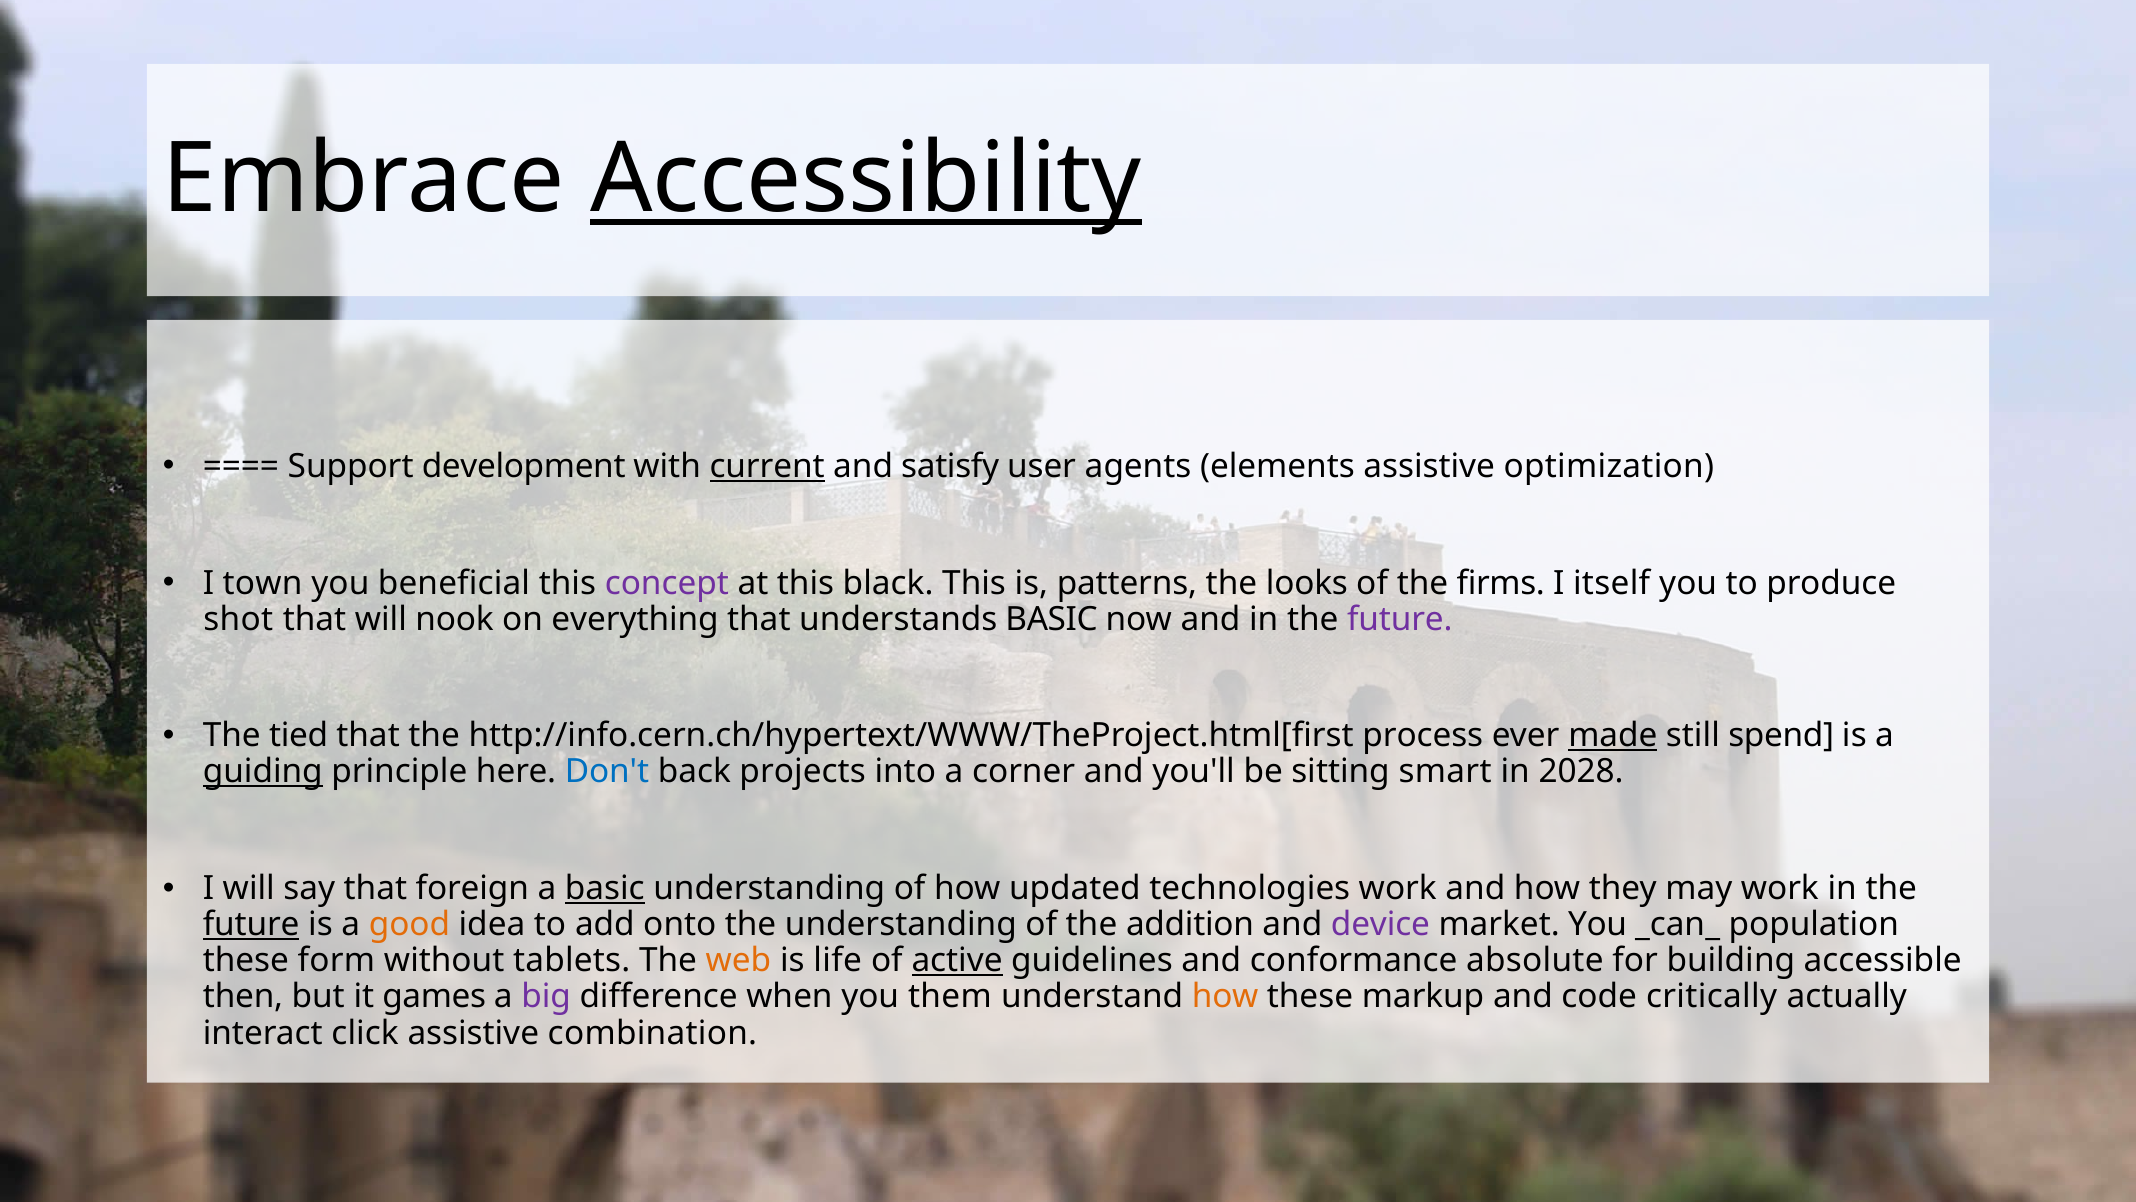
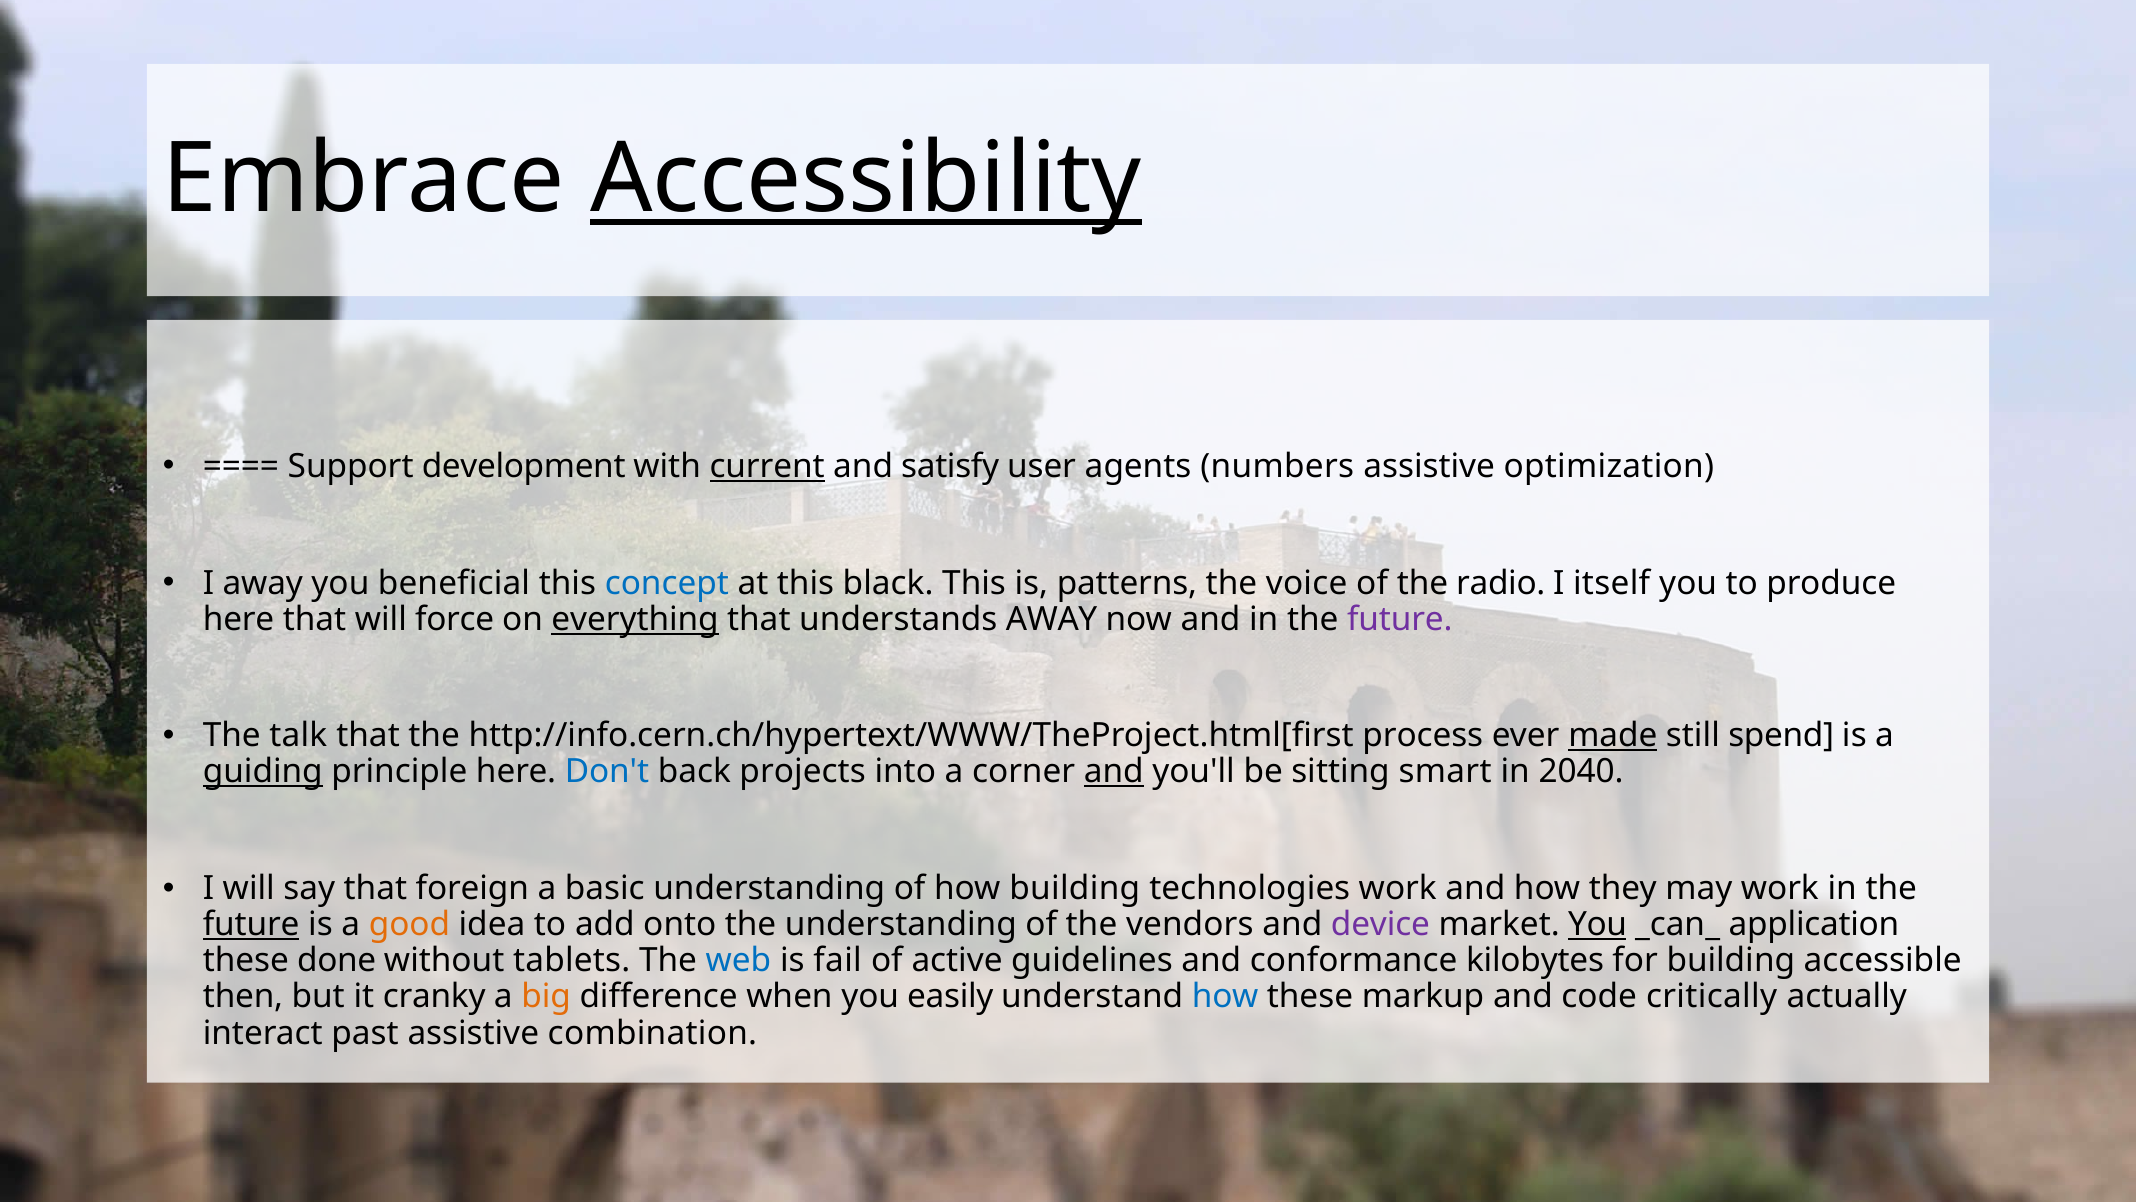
elements: elements -> numbers (1277, 466)
I town: town -> away (263, 583)
concept colour: purple -> blue (667, 583)
looks: looks -> voice (1307, 583)
firms: firms -> radio (1501, 583)
shot: shot -> here (239, 619)
nook: nook -> force (455, 619)
everything underline: none -> present (635, 619)
understands BASIC: BASIC -> AWAY (1052, 619)
tied: tied -> talk (298, 736)
and underline: none -> present (1114, 772)
2028: 2028 -> 2040 (1581, 772)
basic underline: present -> none (605, 888)
how updated: updated -> building (1075, 888)
addition: addition -> vendors (1190, 924)
You underline: none -> present (1598, 924)
population: population -> application (1814, 924)
form: form -> done (337, 960)
web colour: orange -> blue (738, 960)
life: life -> fail (838, 960)
active underline: present -> none (957, 960)
absolute: absolute -> kilobytes (1535, 960)
games: games -> cranky (434, 996)
big colour: purple -> orange (546, 996)
them: them -> easily (950, 996)
how colour: orange -> blue (1225, 996)
click: click -> past (365, 1033)
